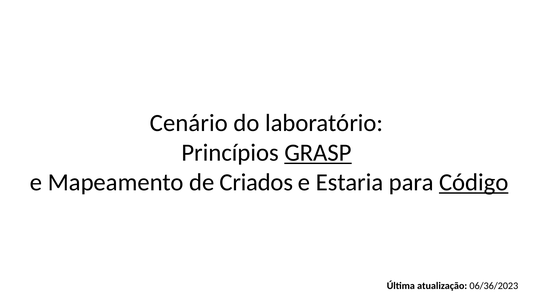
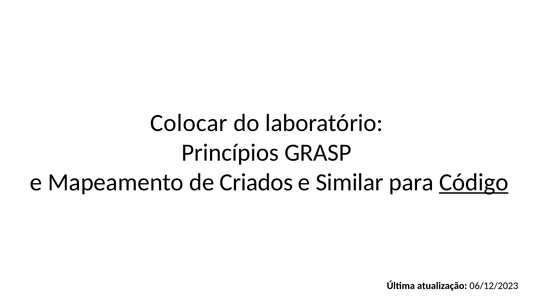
Cenário: Cenário -> Colocar (189, 123)
GRASP underline: present -> none (318, 153)
Estaria: Estaria -> Similar (350, 182)
06/36/2023: 06/36/2023 -> 06/12/2023 (494, 286)
